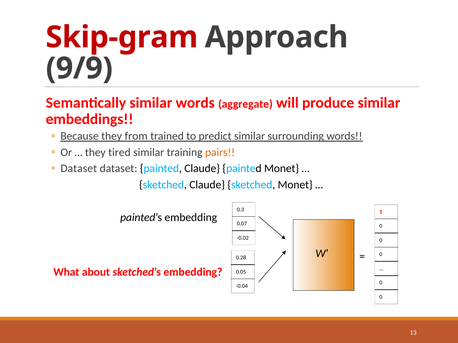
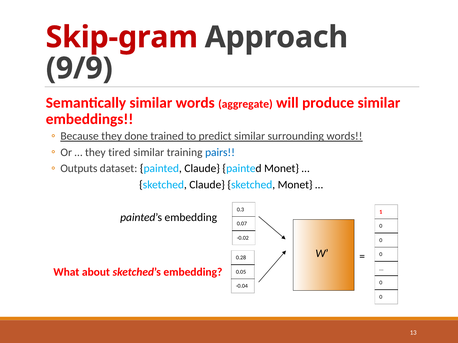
from: from -> done (136, 136)
pairs colour: orange -> blue (220, 153)
Dataset: Dataset -> Outputs (79, 169)
